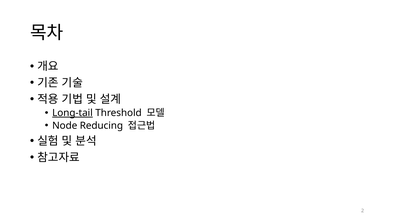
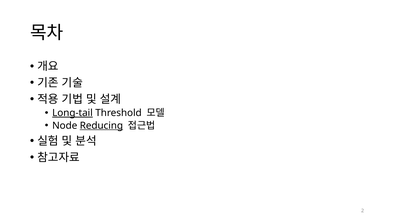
Reducing underline: none -> present (101, 126)
